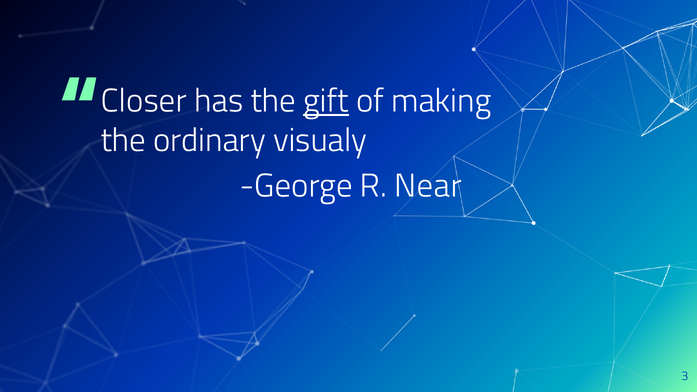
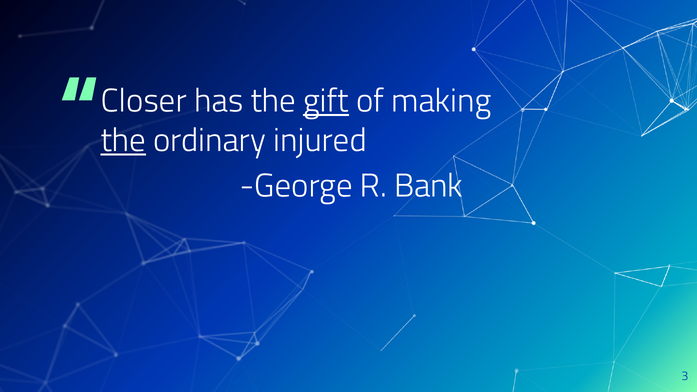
the underline: none -> present (123, 141)
visualy: visualy -> injured (320, 141)
Near: Near -> Bank (428, 186)
